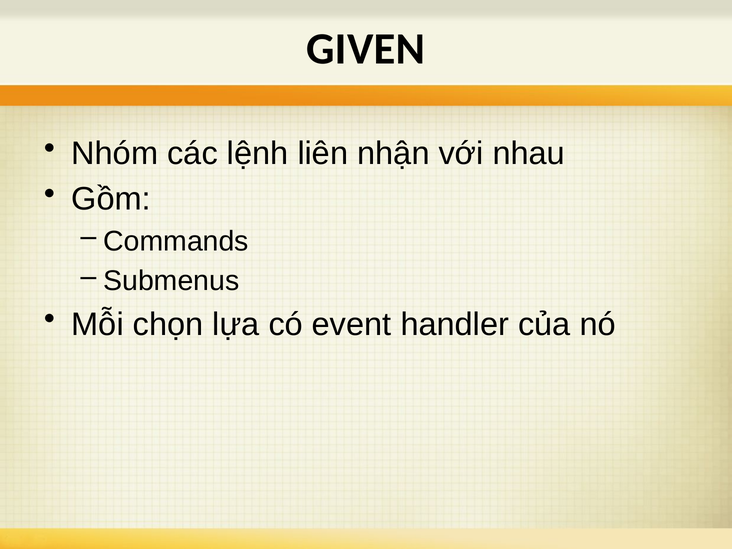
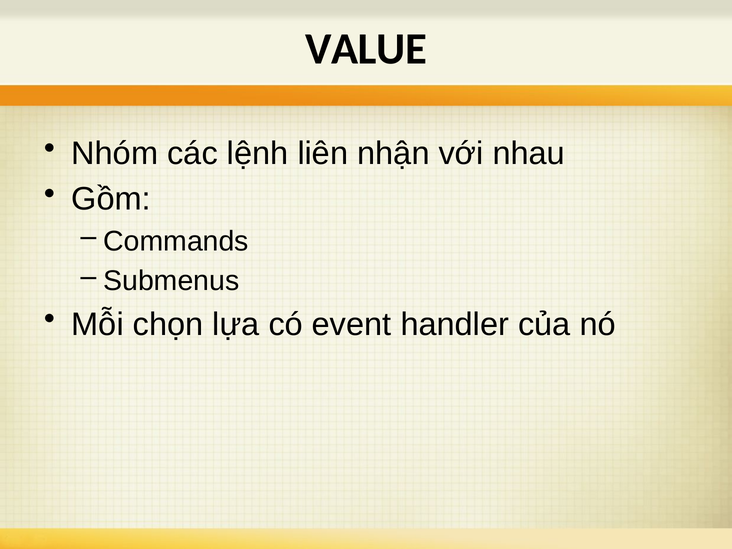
GIVEN: GIVEN -> VALUE (366, 49)
